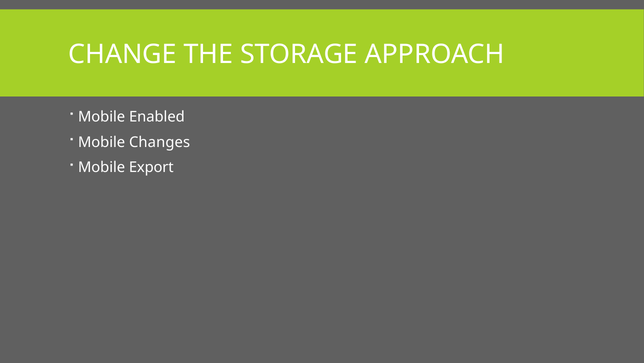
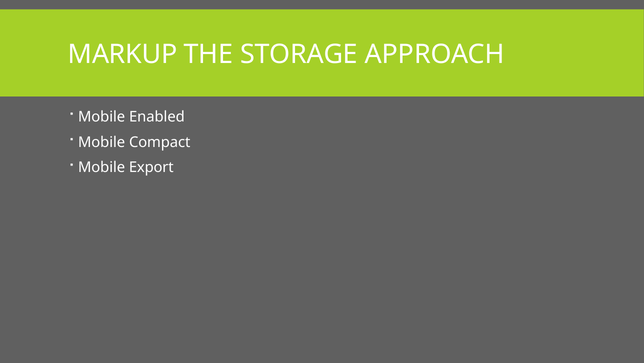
CHANGE: CHANGE -> MARKUP (123, 54)
Changes: Changes -> Compact (160, 142)
